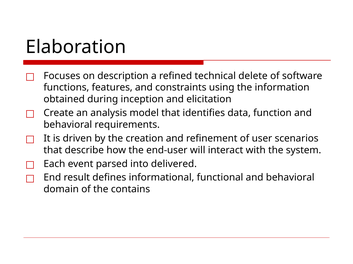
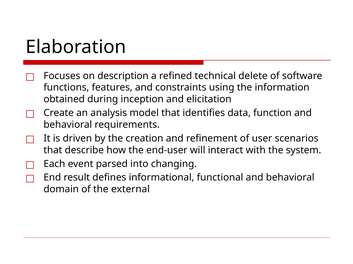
delivered: delivered -> changing (174, 164)
contains: contains -> external (130, 190)
